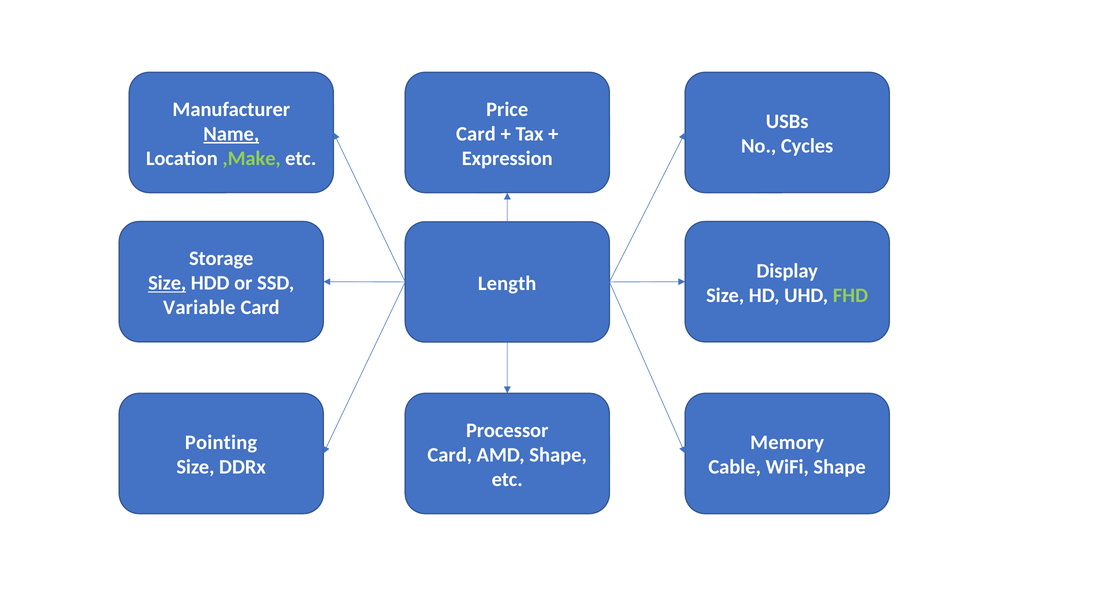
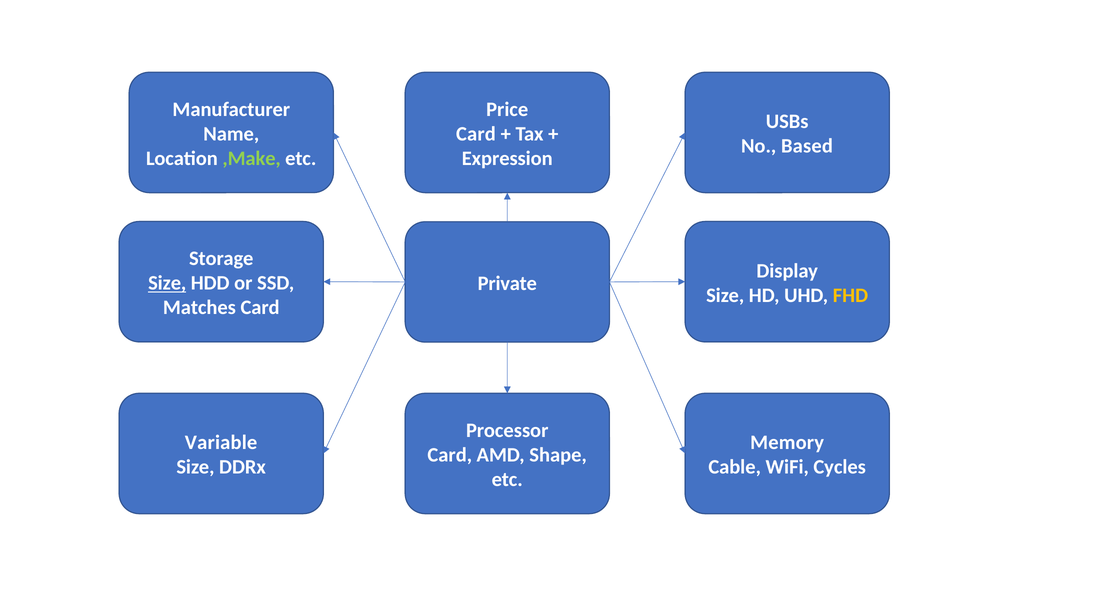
Name underline: present -> none (231, 134)
Cycles: Cycles -> Based (807, 146)
Length: Length -> Private (507, 284)
FHD colour: light green -> yellow (850, 296)
Variable: Variable -> Matches (199, 308)
Pointing: Pointing -> Variable (221, 443)
WiFi Shape: Shape -> Cycles (840, 467)
